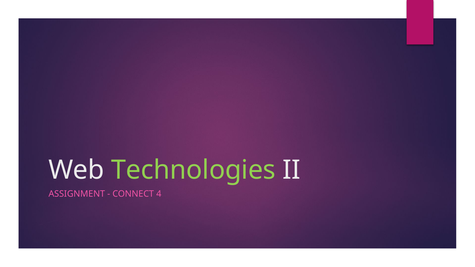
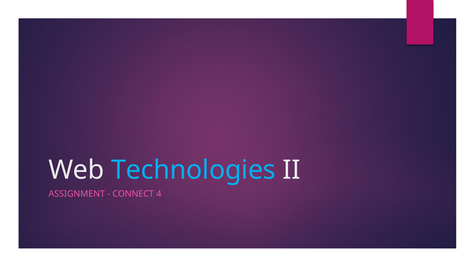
Technologies colour: light green -> light blue (194, 170)
